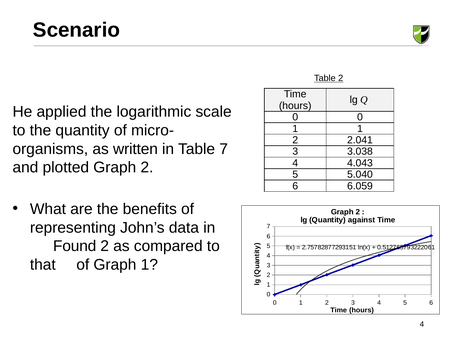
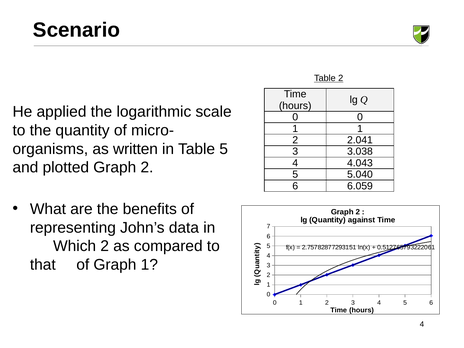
Table 7: 7 -> 5 (224, 149)
Found: Found -> Which (75, 246)
